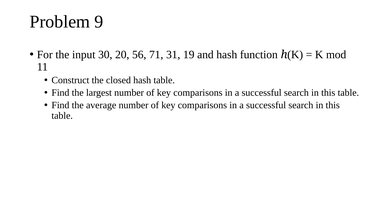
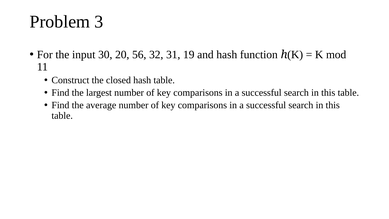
9: 9 -> 3 (99, 22)
71: 71 -> 32 (156, 55)
